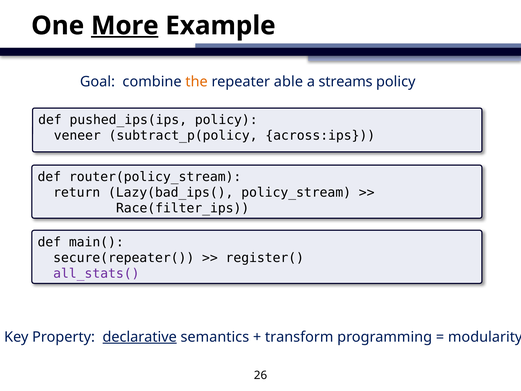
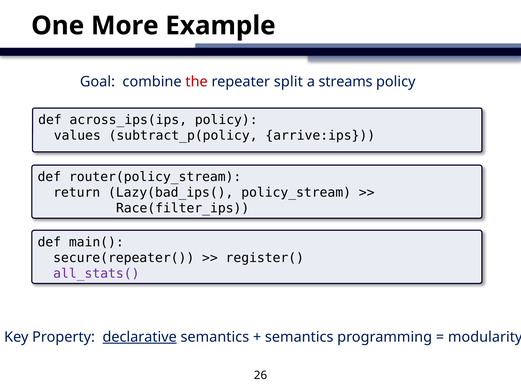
More underline: present -> none (125, 26)
the colour: orange -> red (197, 82)
able: able -> split (288, 82)
pushed_ips(ips: pushed_ips(ips -> across_ips(ips (128, 120)
veneer: veneer -> values (77, 135)
across:ips: across:ips -> arrive:ips (320, 135)
transform: transform -> semantics (299, 337)
